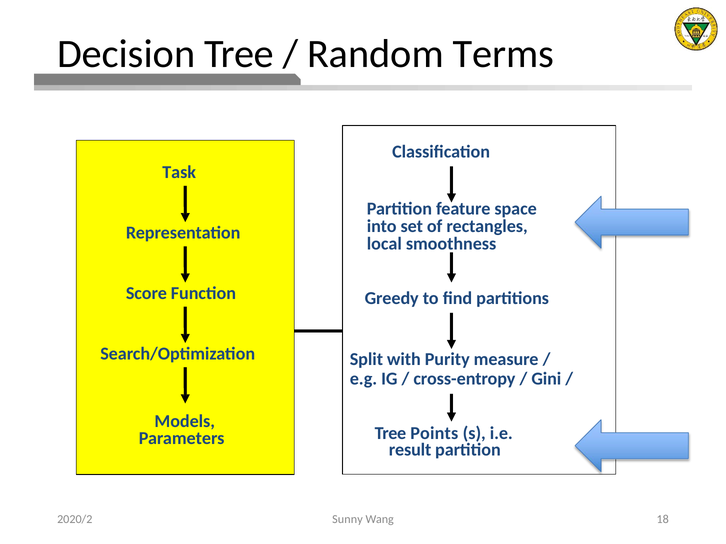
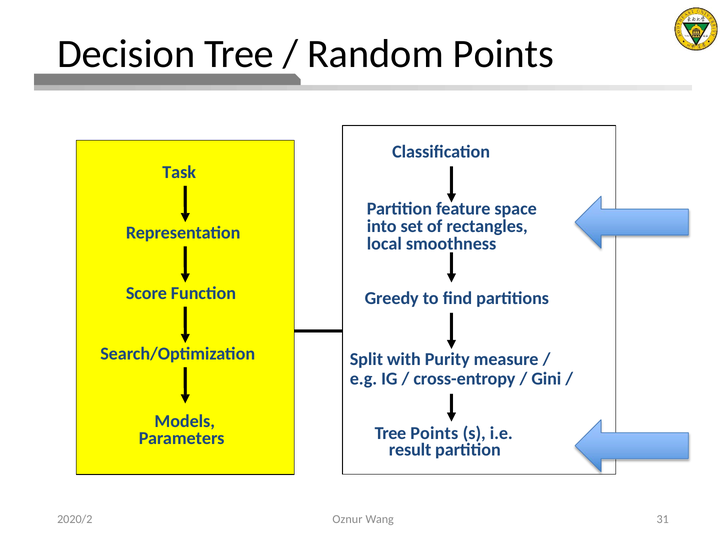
Random Terms: Terms -> Points (503, 54)
Sunny: Sunny -> Oznur (347, 520)
18: 18 -> 31 (663, 520)
